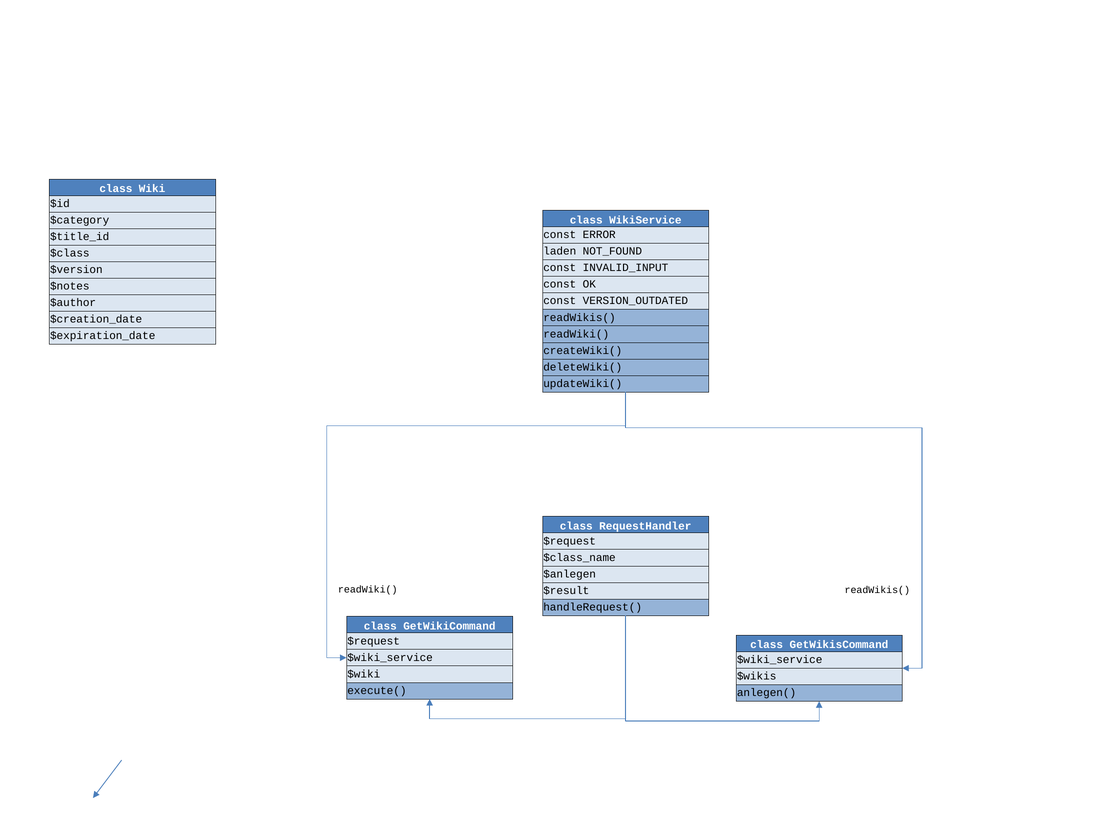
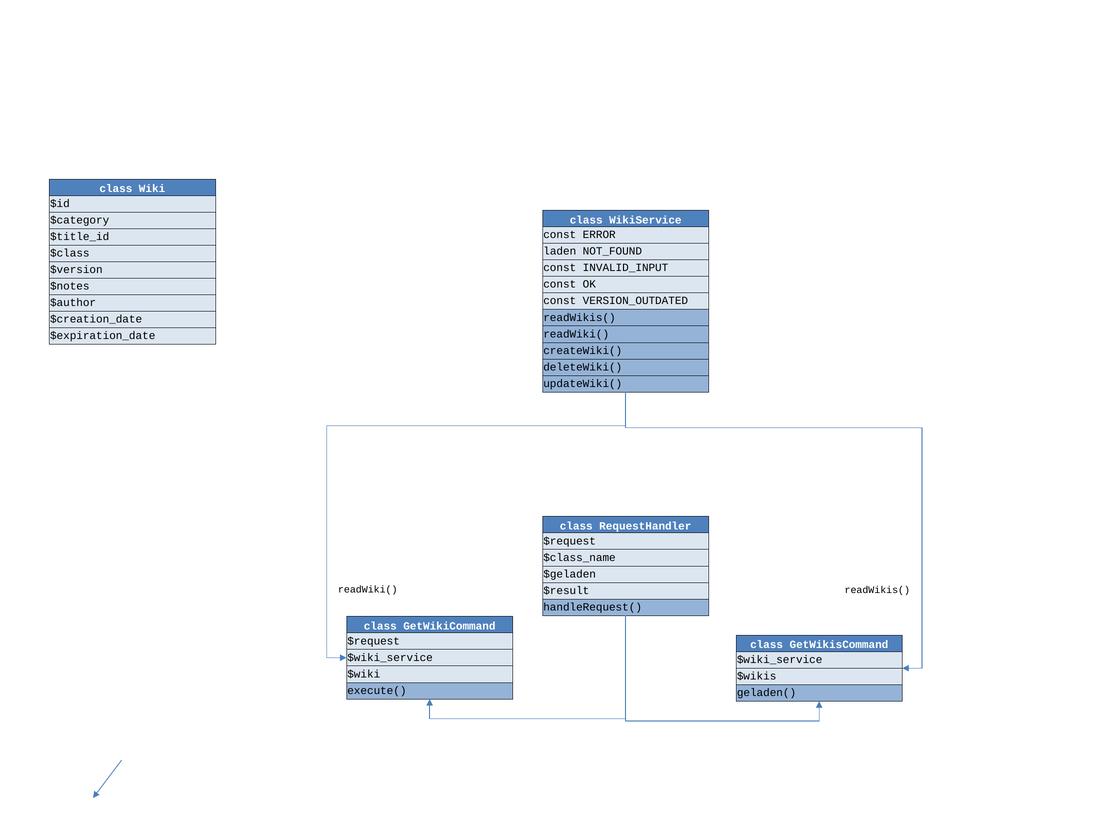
$anlegen: $anlegen -> $geladen (570, 574)
anlegen(: anlegen( -> geladen( (767, 692)
